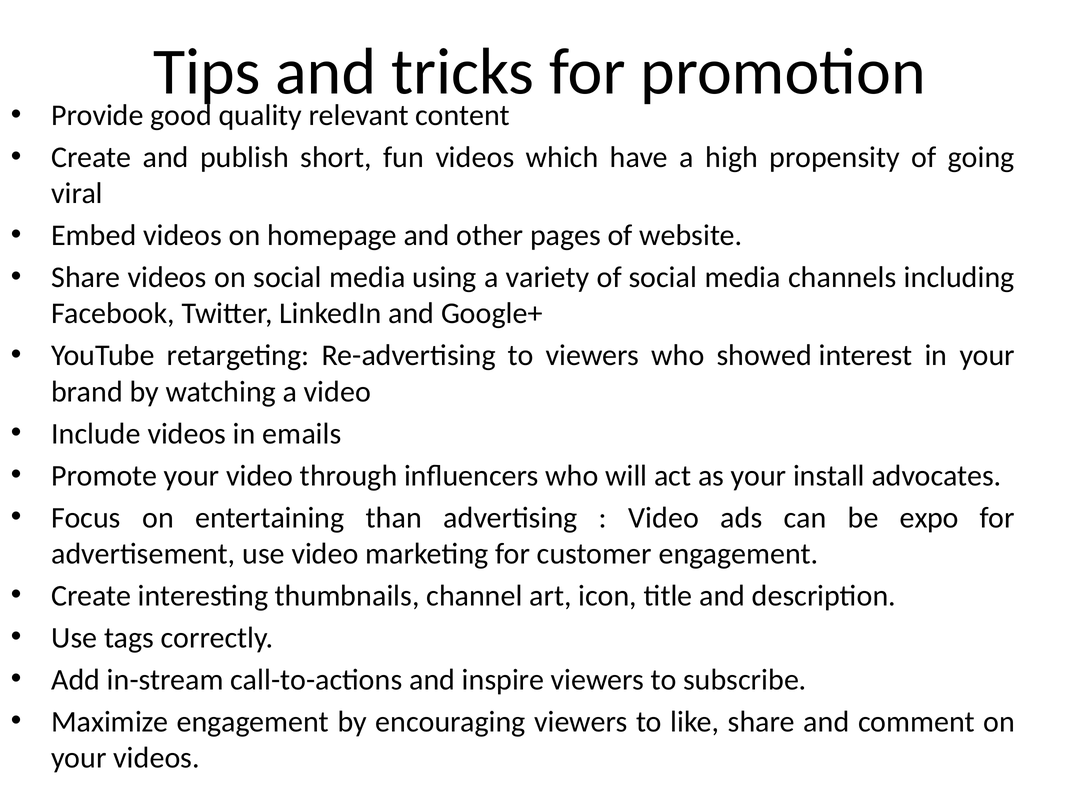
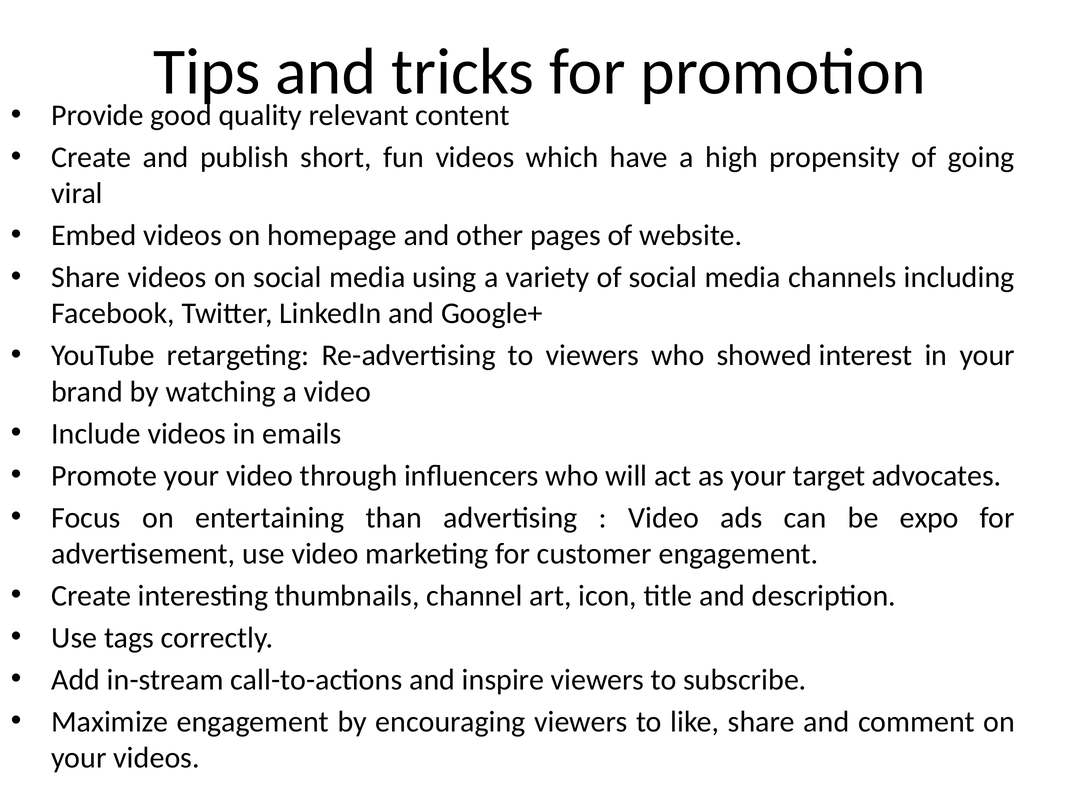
install: install -> target (829, 476)
